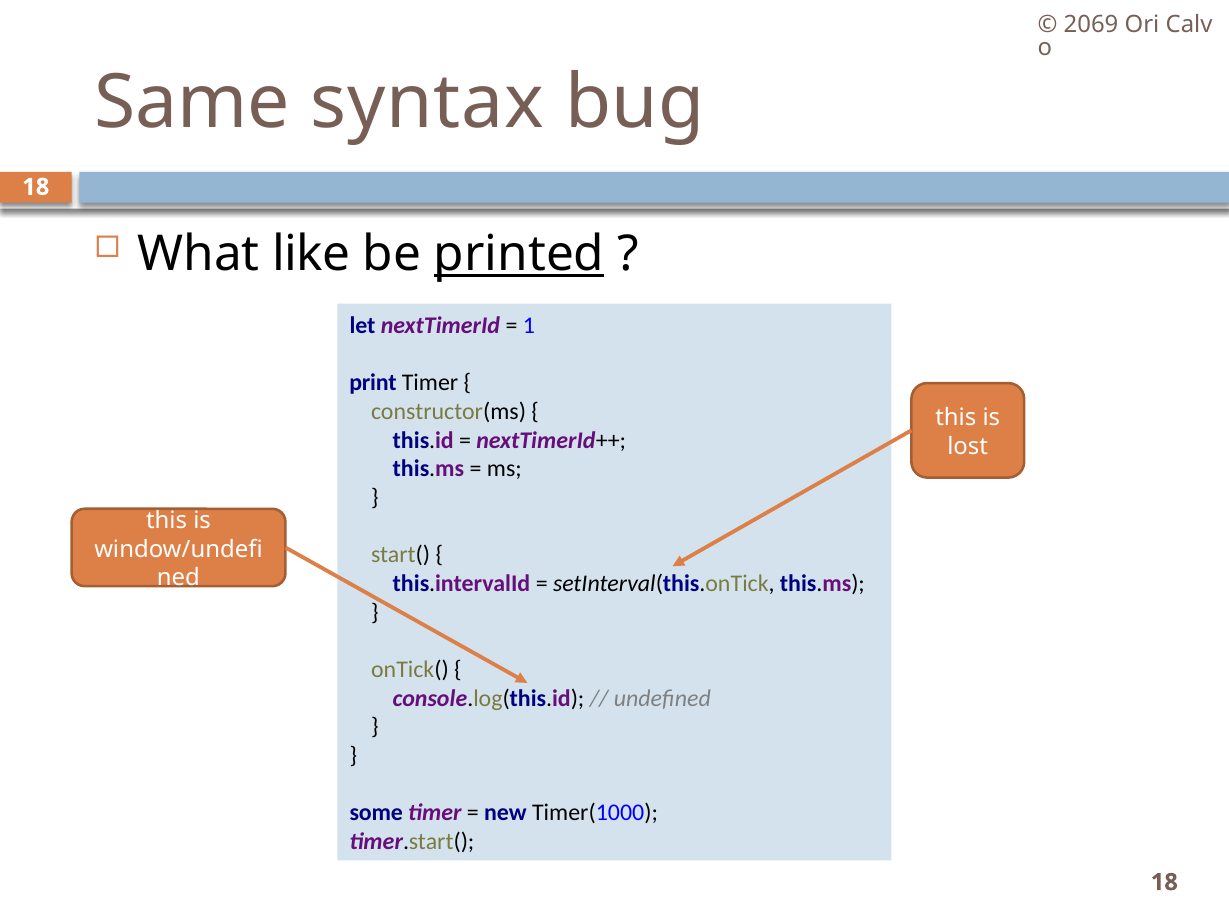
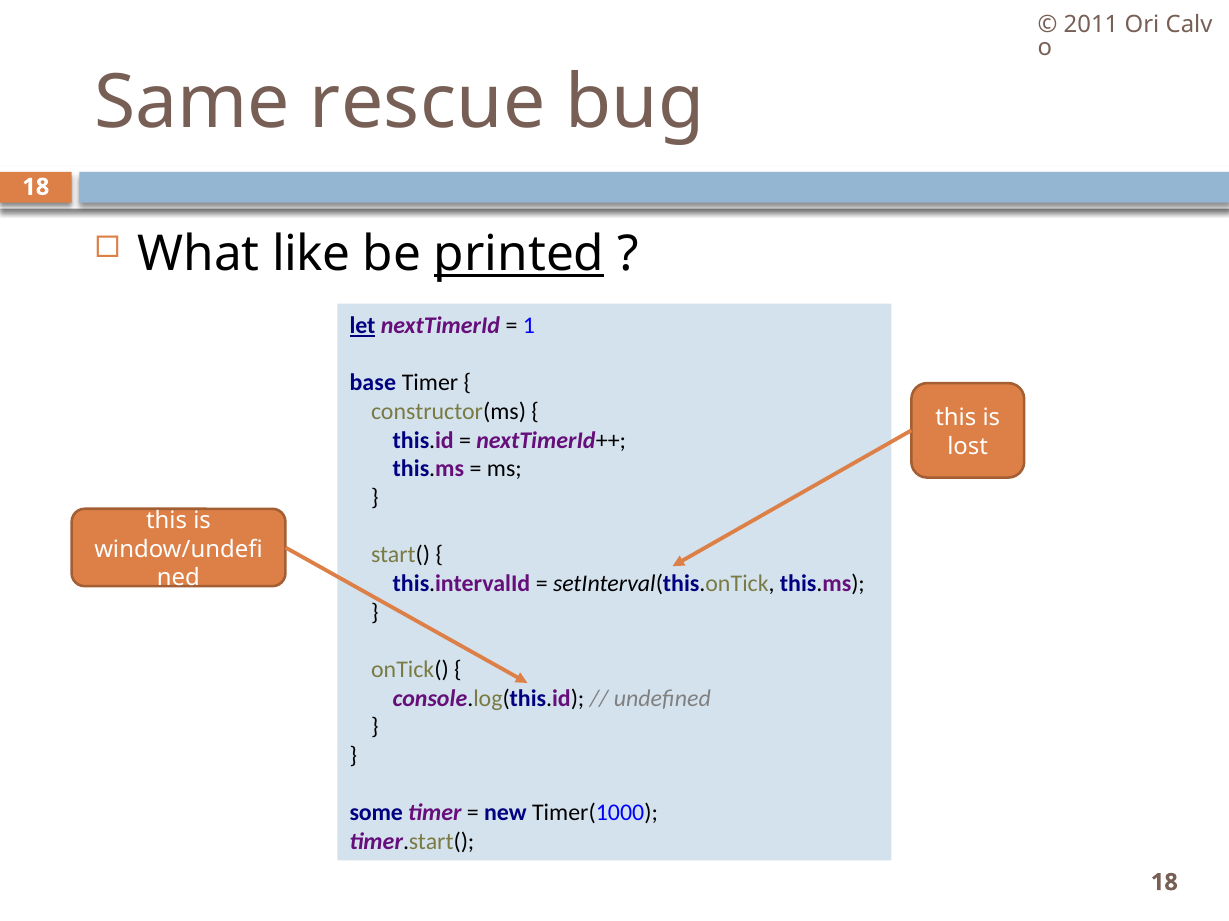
2069: 2069 -> 2011 (1091, 24)
syntax: syntax -> rescue (428, 103)
let underline: none -> present (363, 326)
print: print -> base (373, 383)
